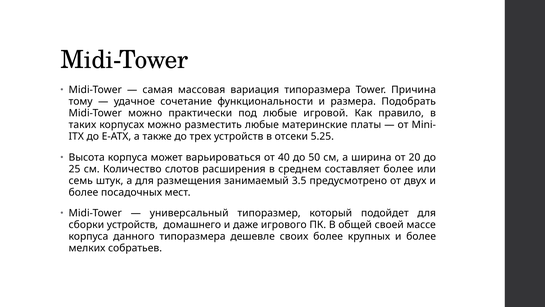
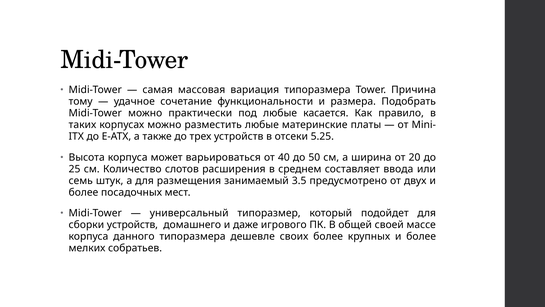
игровой: игровой -> касается (326, 113)
составляет более: более -> ввода (398, 169)
